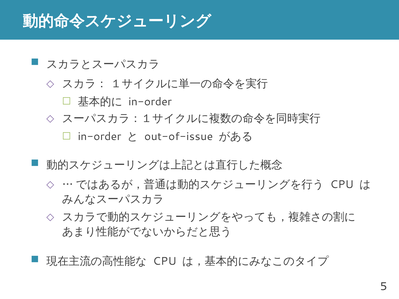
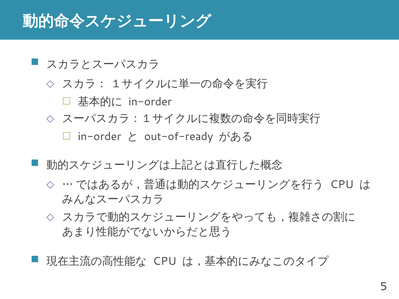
out-of-issue: out-of-issue -> out-of-ready (179, 137)
